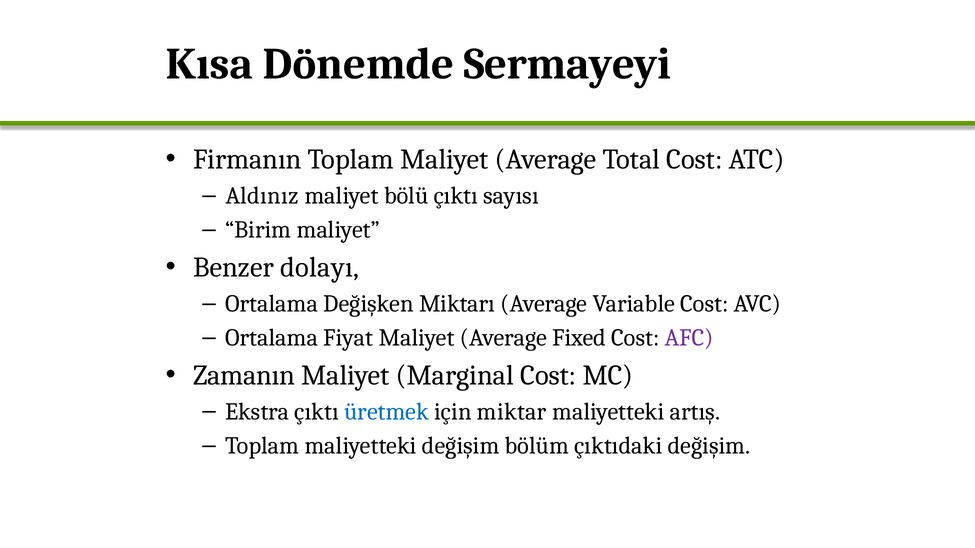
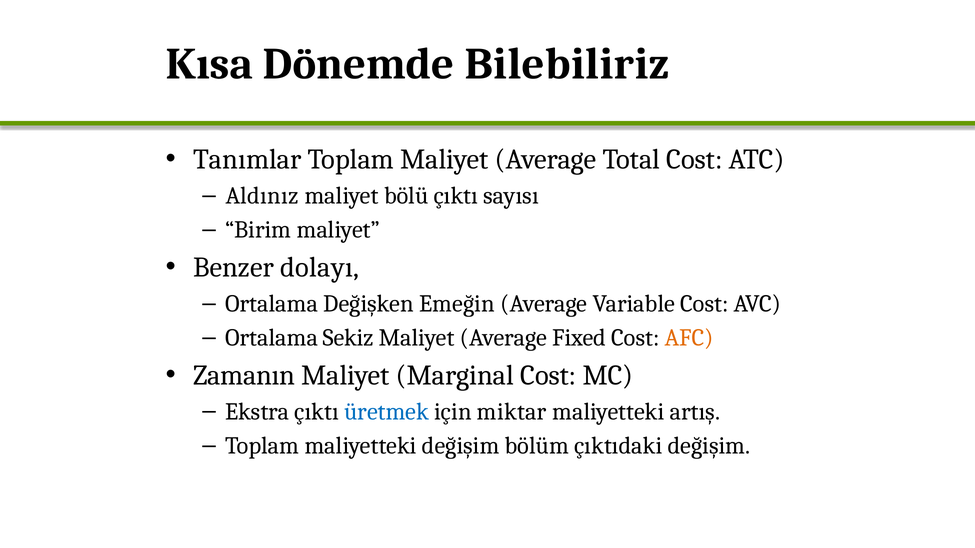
Sermayeyi: Sermayeyi -> Bilebiliriz (567, 64)
Firmanın: Firmanın -> Tanımlar (247, 160)
Miktarı: Miktarı -> Emeğin (457, 304)
Fiyat: Fiyat -> Sekiz (348, 338)
AFC colour: purple -> orange (689, 338)
